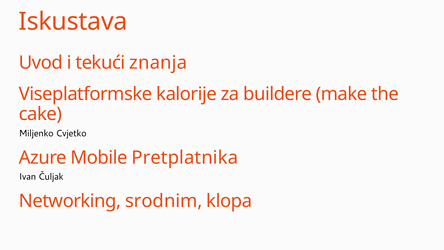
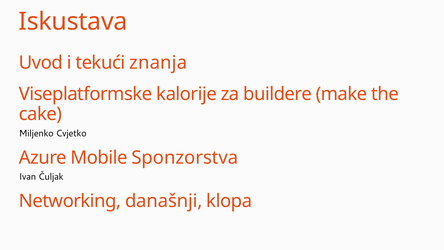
Pretplatnika: Pretplatnika -> Sponzorstva (185, 157)
srodnim: srodnim -> današnji (164, 201)
